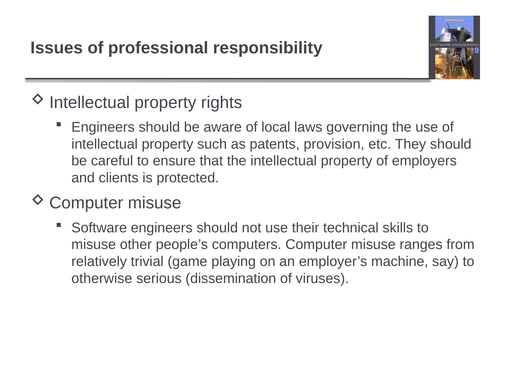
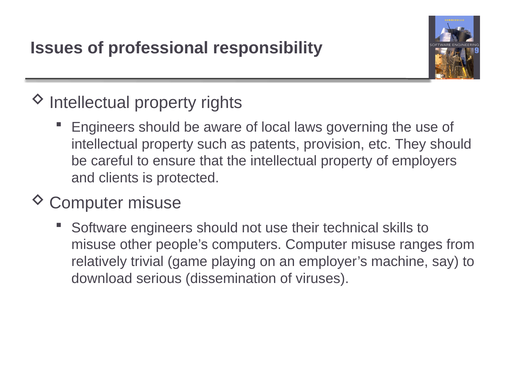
otherwise: otherwise -> download (102, 278)
